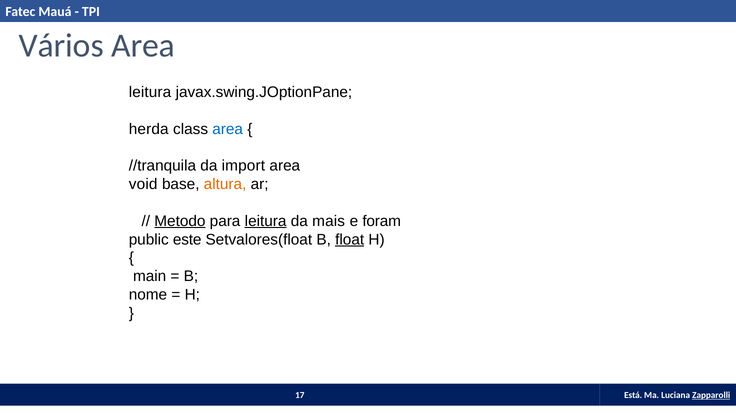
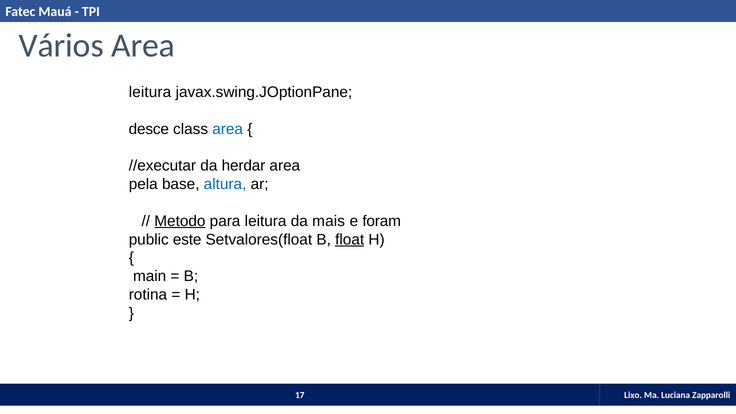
herda: herda -> desce (149, 129)
//tranquila: //tranquila -> //executar (162, 166)
import: import -> herdar (244, 166)
void: void -> pela (143, 184)
altura colour: orange -> blue (225, 184)
leitura underline: present -> none (266, 221)
nome: nome -> rotina (148, 295)
Está: Está -> Lixo (633, 395)
Zapparolli underline: present -> none (711, 395)
